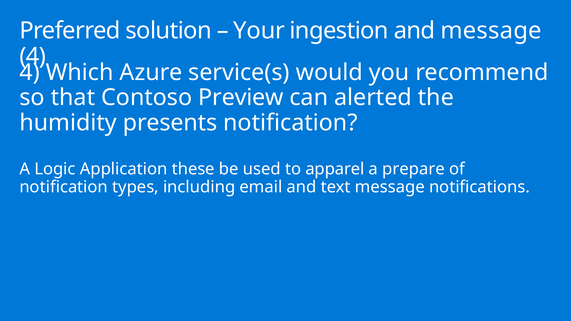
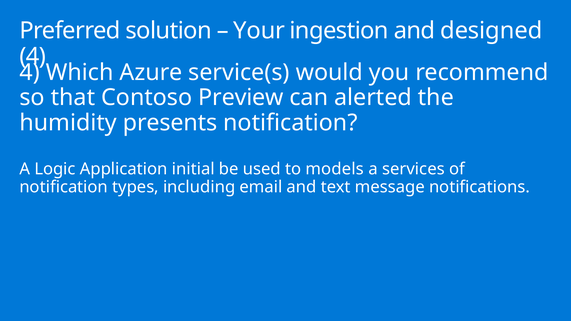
and message: message -> designed (491, 31)
these: these -> initial (193, 169)
apparel: apparel -> models (335, 169)
prepare: prepare -> services (413, 169)
